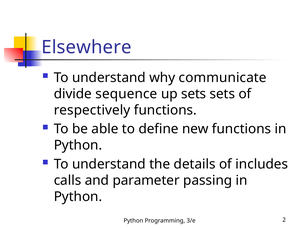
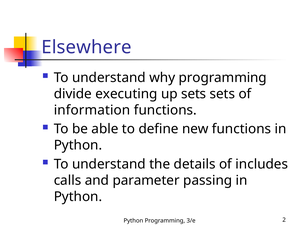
why communicate: communicate -> programming (223, 78)
sequence: sequence -> executing (126, 94)
respectively: respectively -> information (92, 110)
